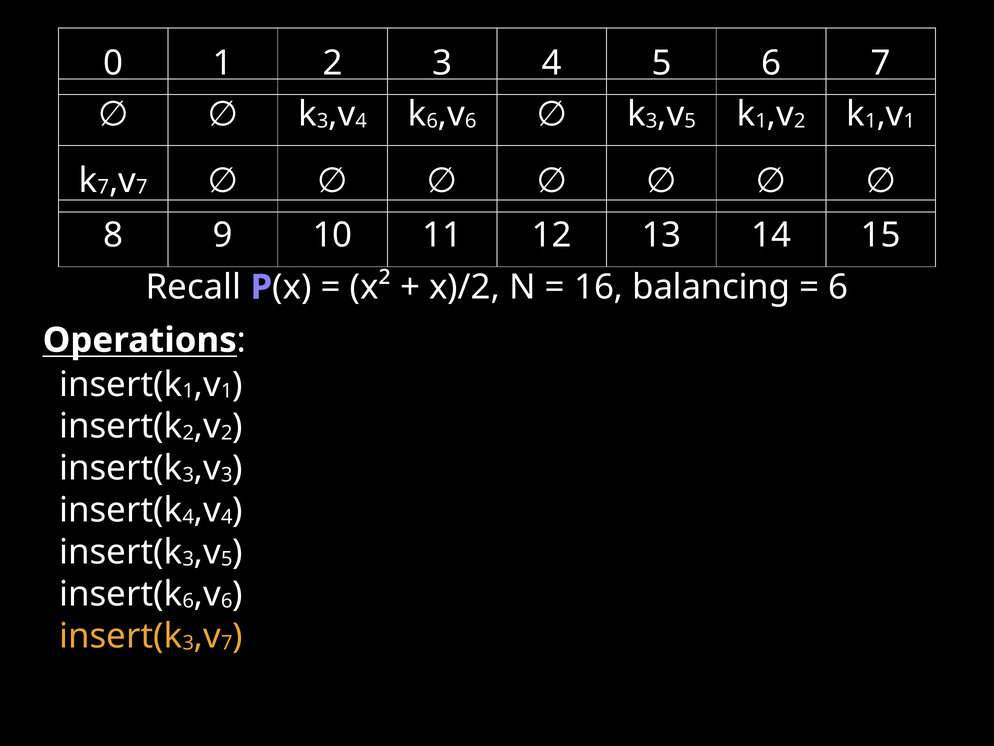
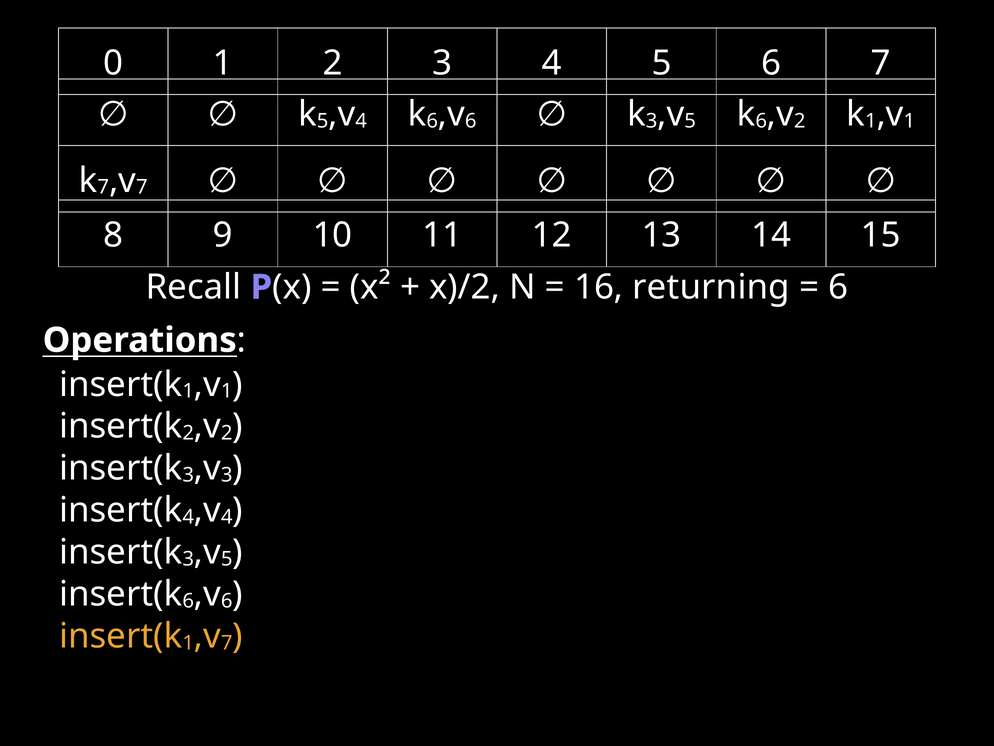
3: 3 -> 5 (323, 121)
1: 1 -> 6 (761, 121)
balancing: balancing -> returning (711, 287)
3: 3 -> 1 (188, 642)
